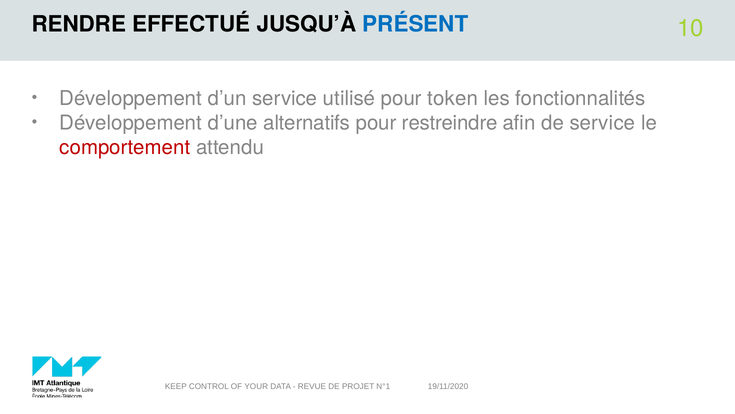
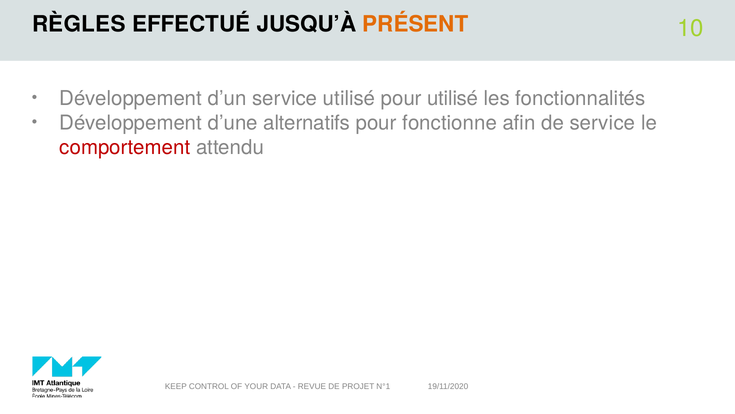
RENDRE: RENDRE -> RÈGLES (79, 24)
PRÉSENT colour: blue -> orange (415, 24)
pour token: token -> utilisé (453, 99)
restreindre: restreindre -> fonctionne (450, 123)
